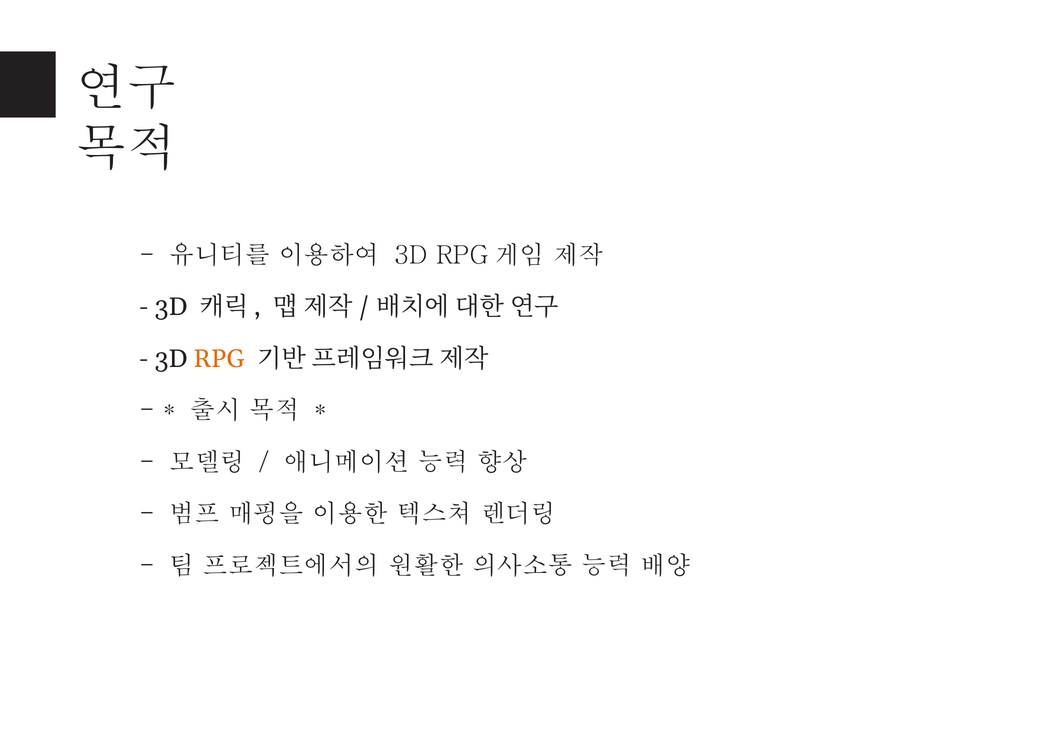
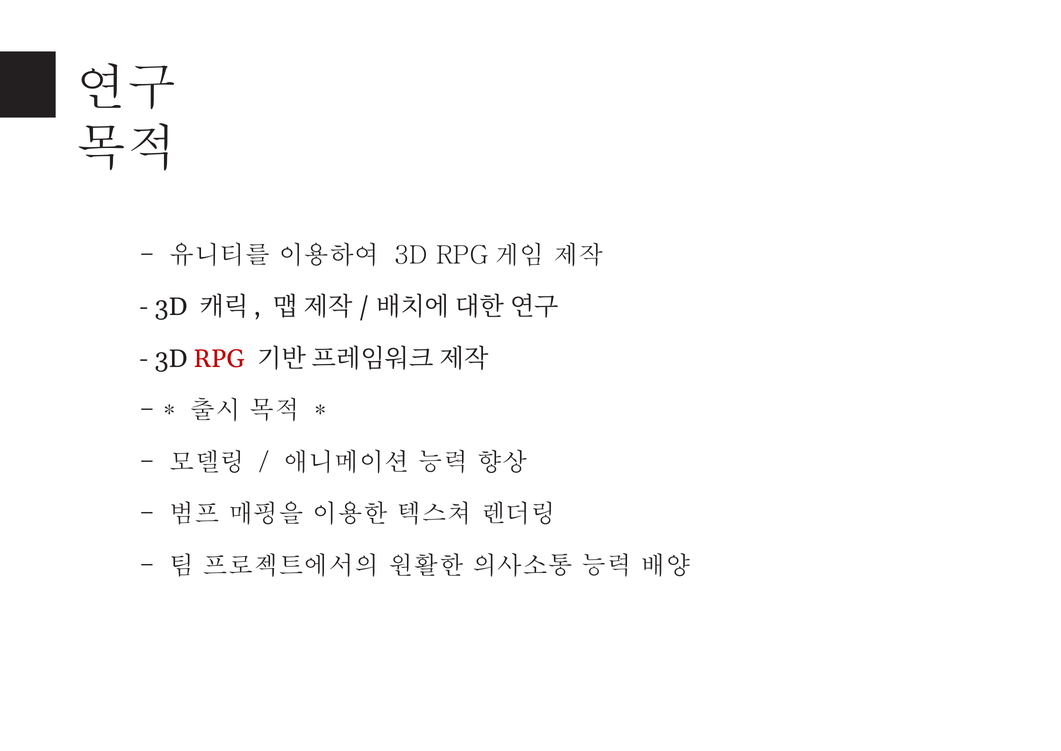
RPG colour: orange -> red (219, 358)
